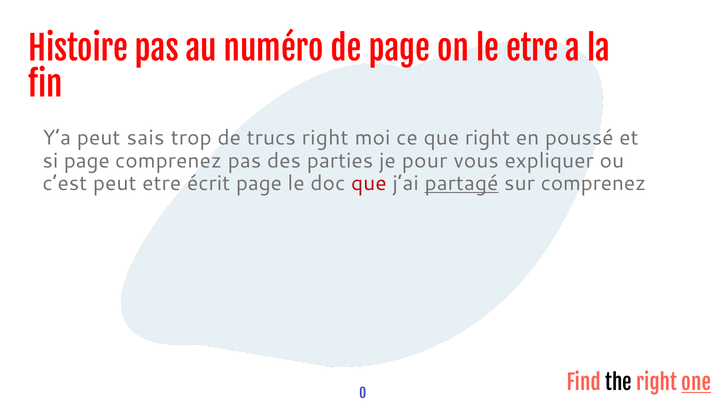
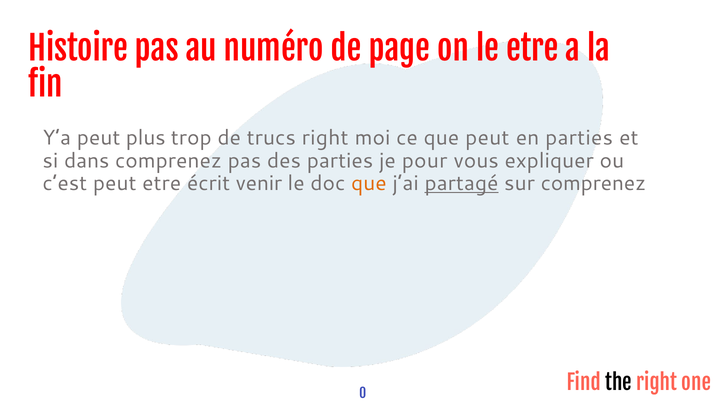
sais: sais -> plus (146, 138)
que right: right -> peut (487, 138)
en poussé: poussé -> parties (579, 138)
si page: page -> dans (87, 161)
écrit page: page -> venir (259, 184)
que colour: red -> orange (369, 184)
one underline: present -> none (696, 384)
